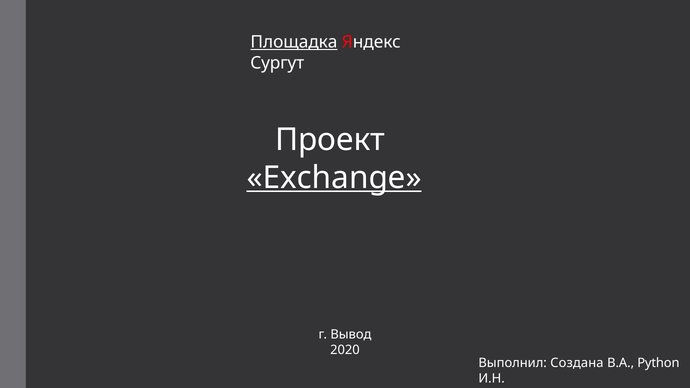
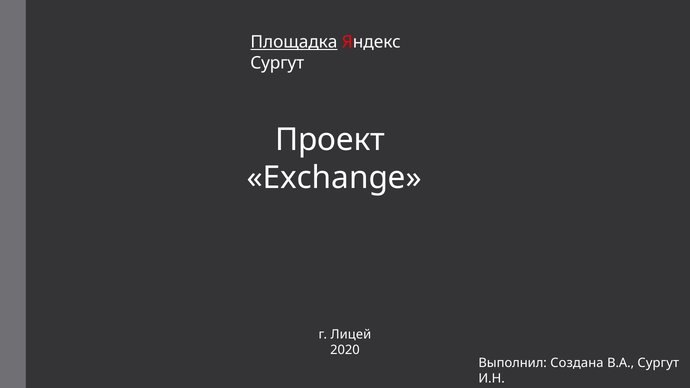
Exchange underline: present -> none (334, 178)
Вывод: Вывод -> Лицей (351, 335)
В.А Python: Python -> Сургут (658, 363)
